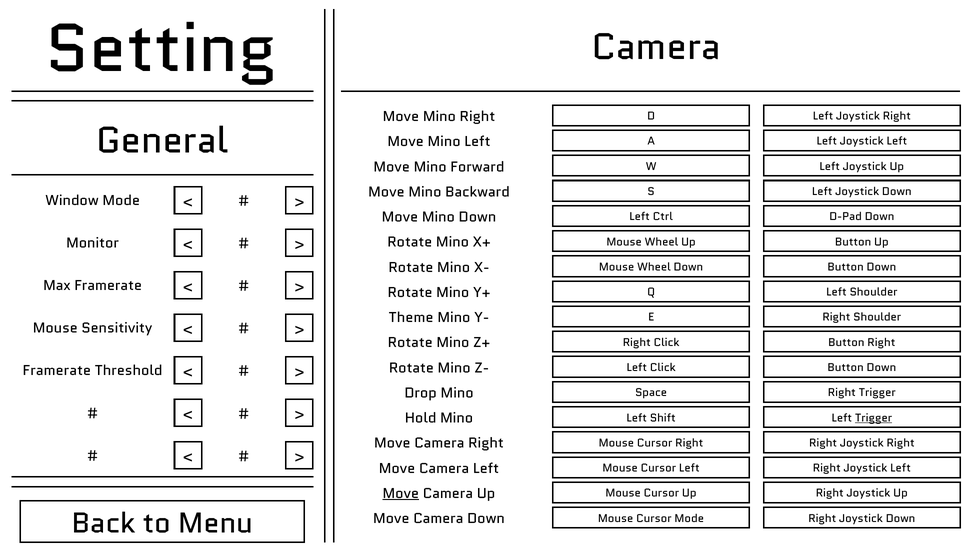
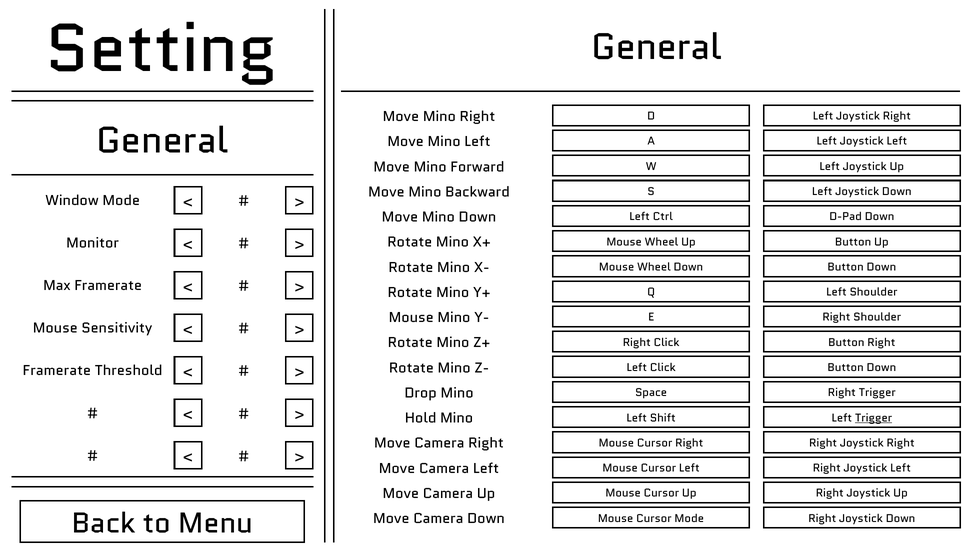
Camera: Camera -> General (657, 47)
Theme: Theme -> Mouse (411, 317)
Move underline: present -> none (401, 493)
